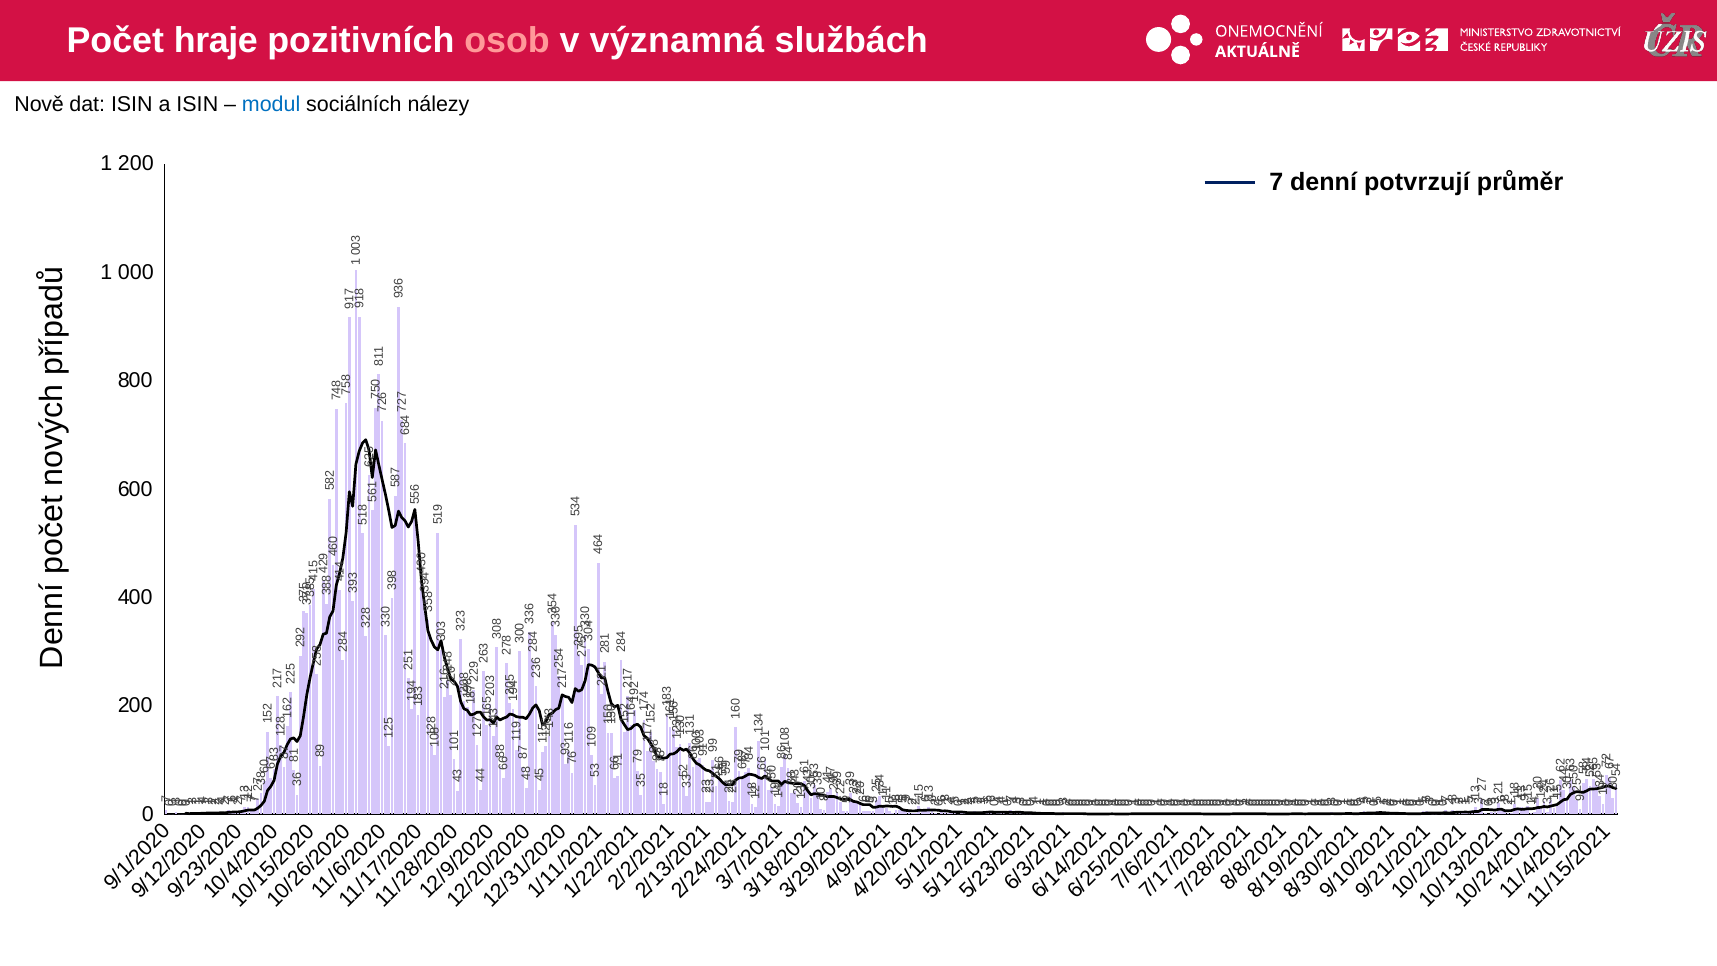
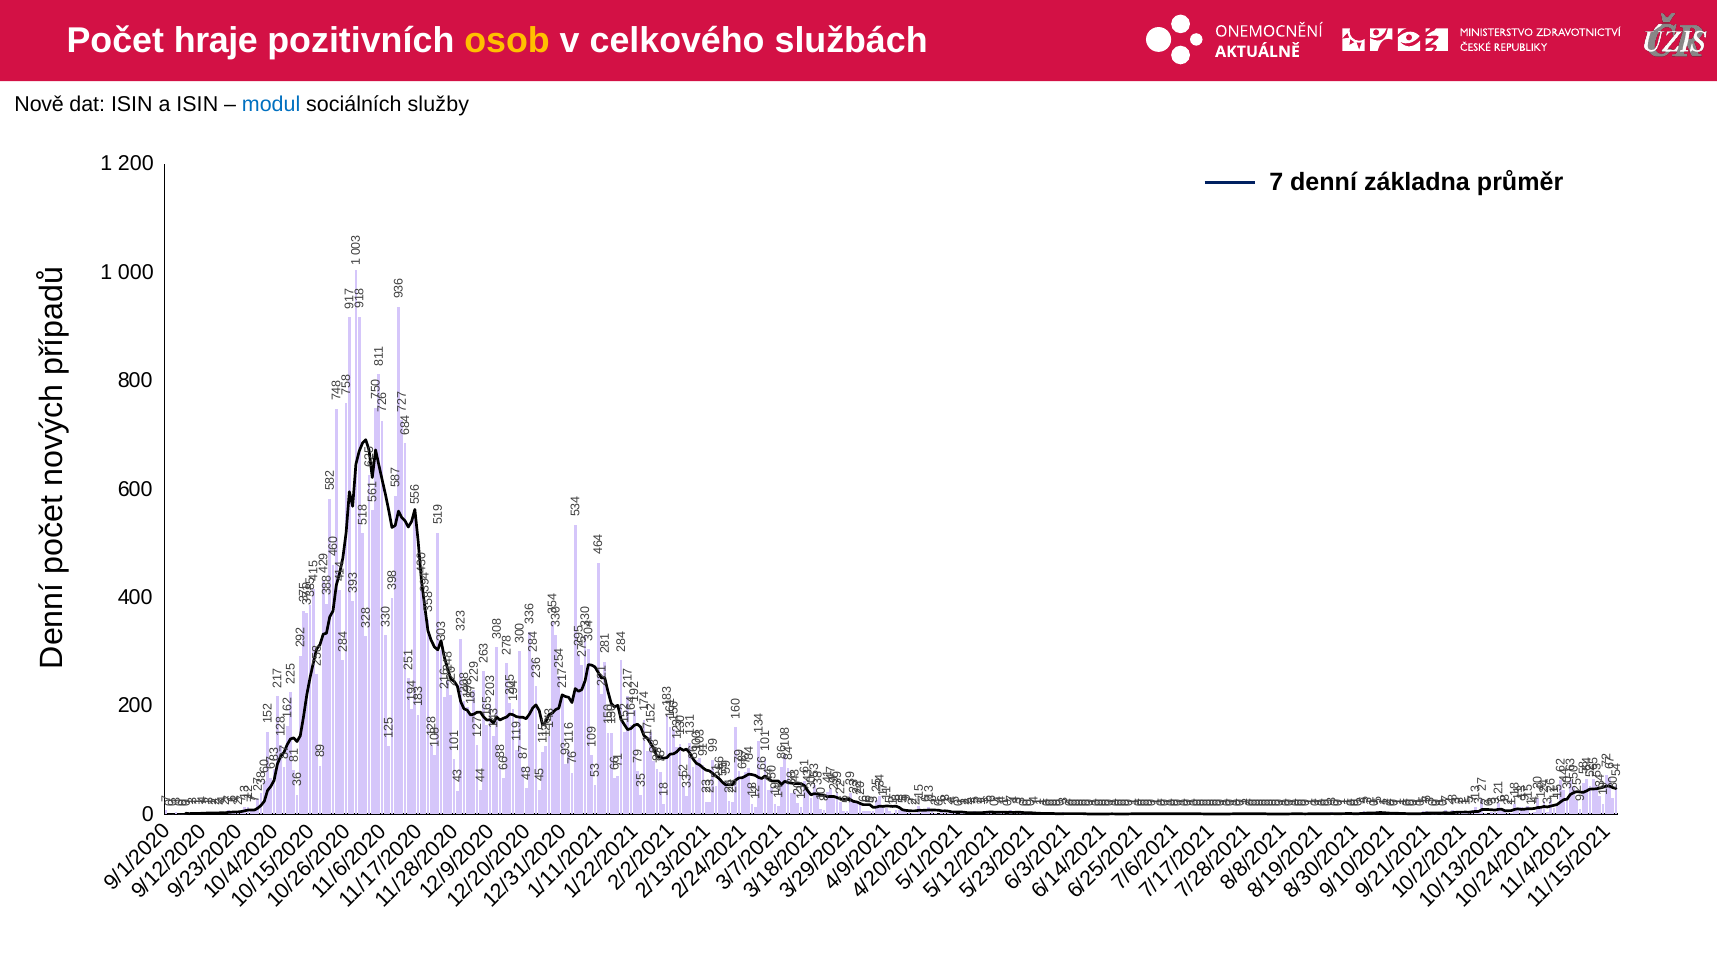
osob colour: pink -> yellow (507, 40)
významná: významná -> celkového (677, 40)
nálezy: nálezy -> služby (438, 105)
potvrzují: potvrzují -> základna (1417, 182)
